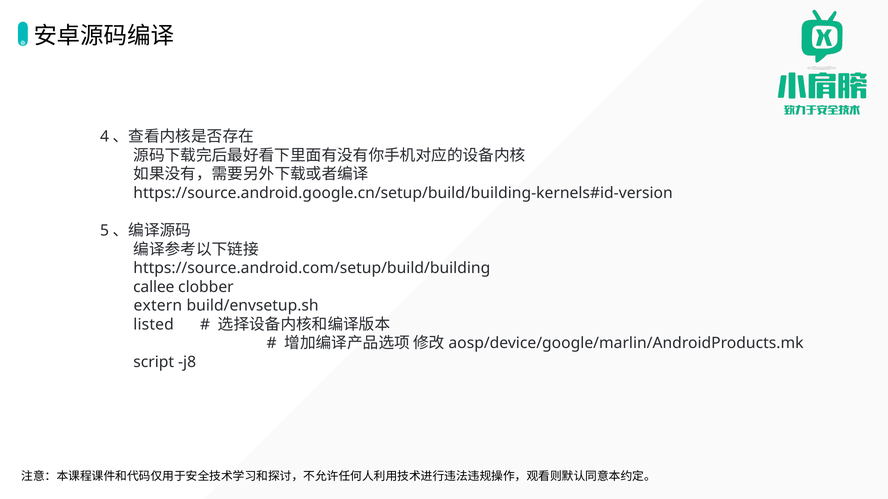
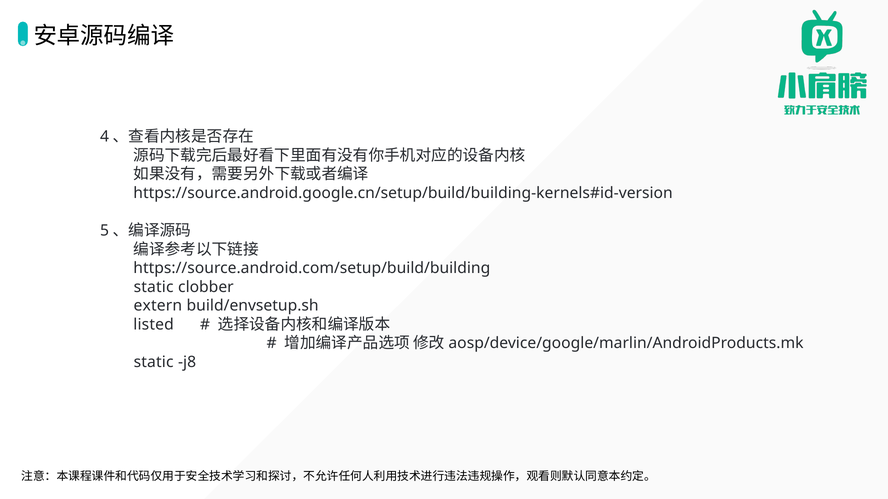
callee: callee -> static (154, 287)
script: script -> static (154, 362)
